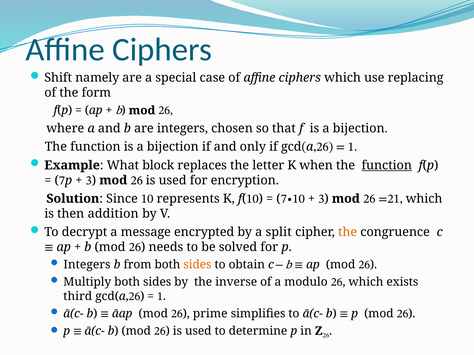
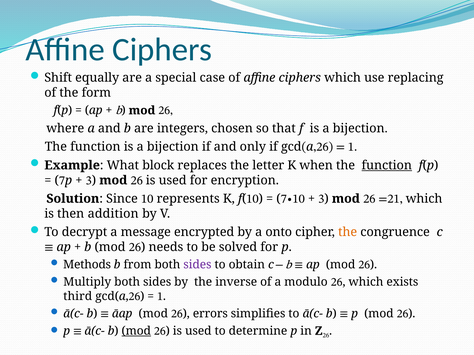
namely: namely -> equally (97, 78)
split: split -> onto (279, 232)
Integers: Integers -> Methods (87, 265)
sides colour: orange -> purple (197, 265)
prime: prime -> errors (210, 314)
mod underline: none -> present (136, 331)
